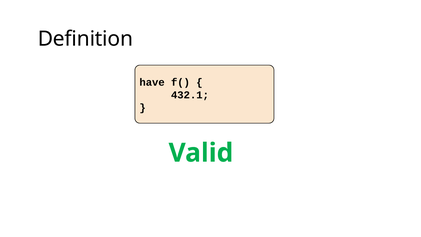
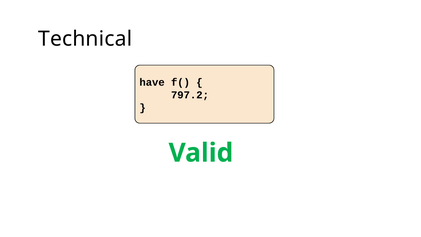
Definition: Definition -> Technical (85, 39)
432.1: 432.1 -> 797.2 (190, 95)
